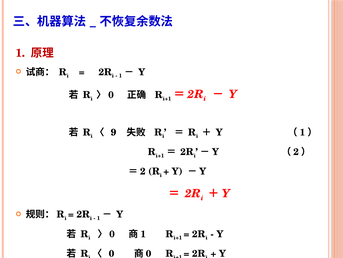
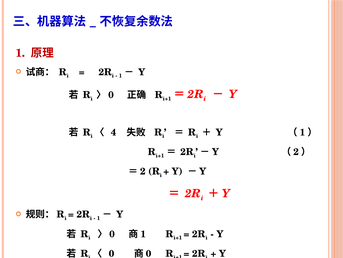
9: 9 -> 4 (114, 132)
